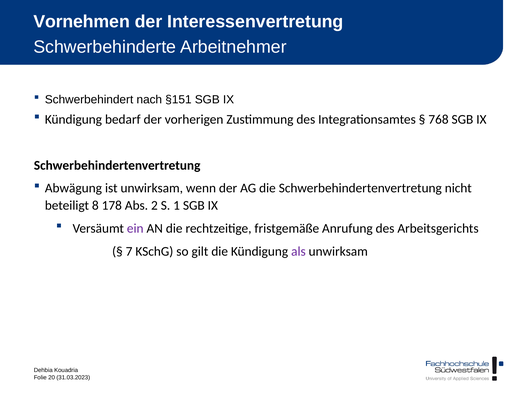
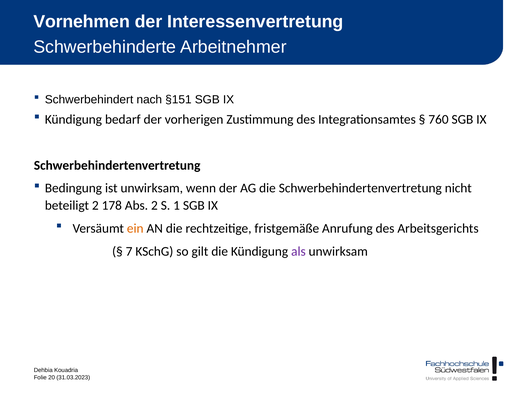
768: 768 -> 760 (438, 119)
Abwägung: Abwägung -> Bedingung (73, 188)
beteiligt 8: 8 -> 2 (95, 205)
ein colour: purple -> orange (135, 228)
